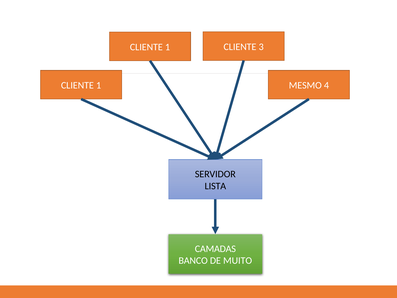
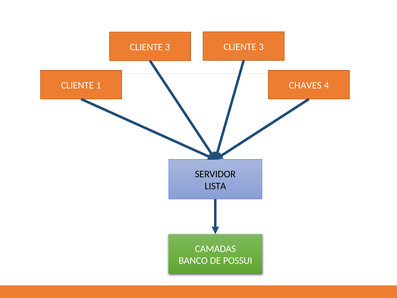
1: 1 -> 3 (168, 47)
MESMO: MESMO -> CHAVES (305, 85)
MUITO: MUITO -> POSSUI (238, 260)
